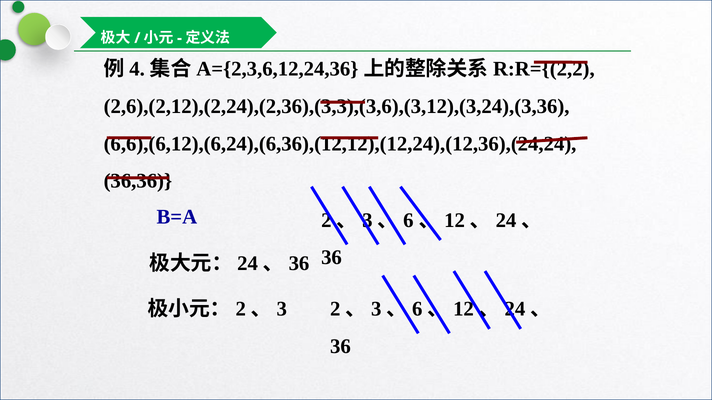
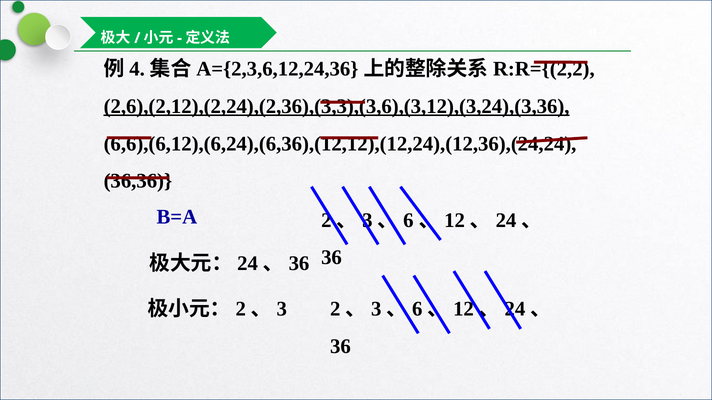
2,6),(2,12),(2,24),(2,36),(3,3),(3,6),(3,12),(3,24),(3,36 underline: none -> present (337, 107)
